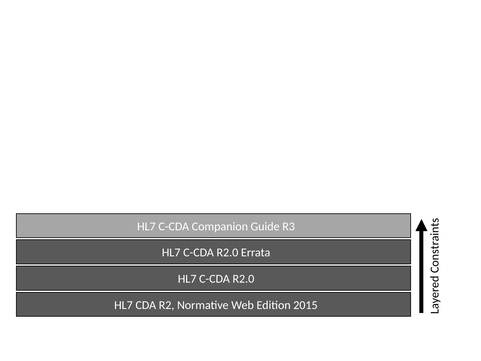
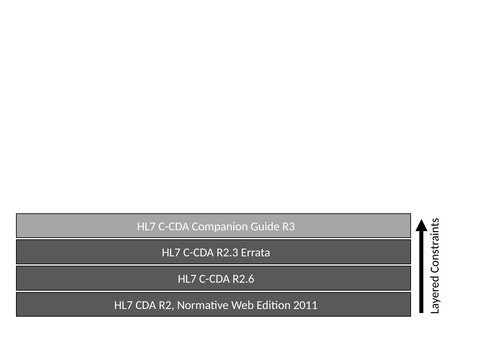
R2.0: R2.0 -> R2.3 (227, 252)
R2.0: R2.0 -> R2.6 (243, 279)
2015: 2015 -> 2011 (305, 305)
